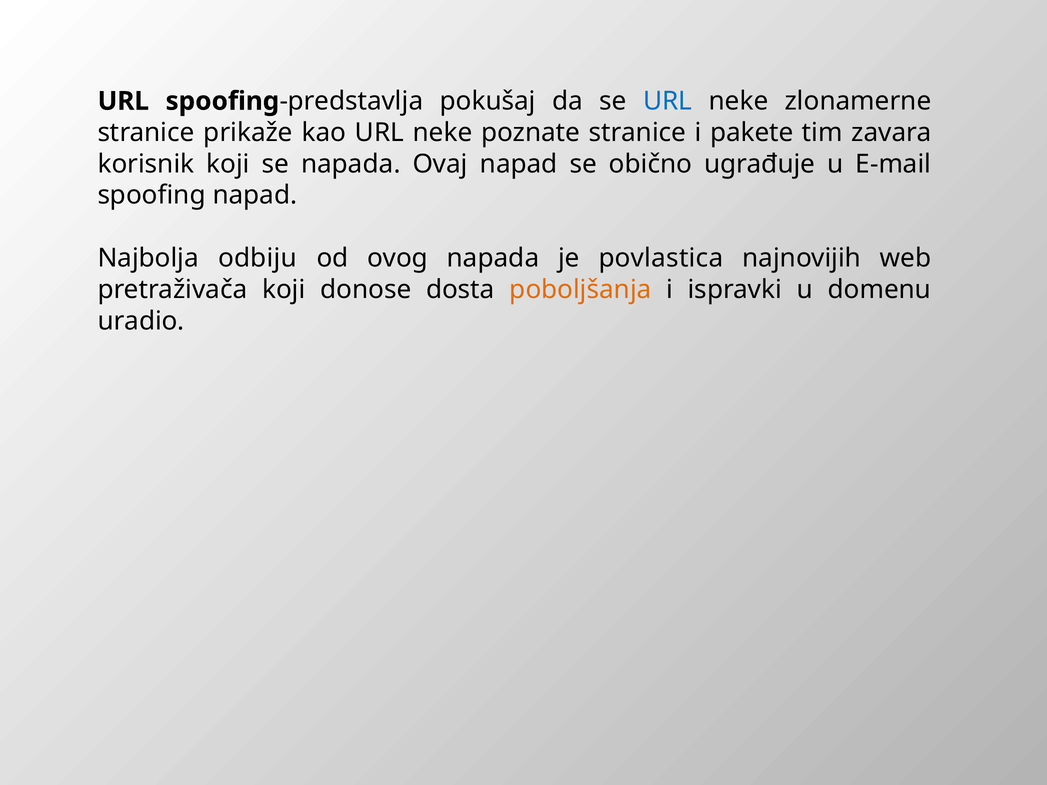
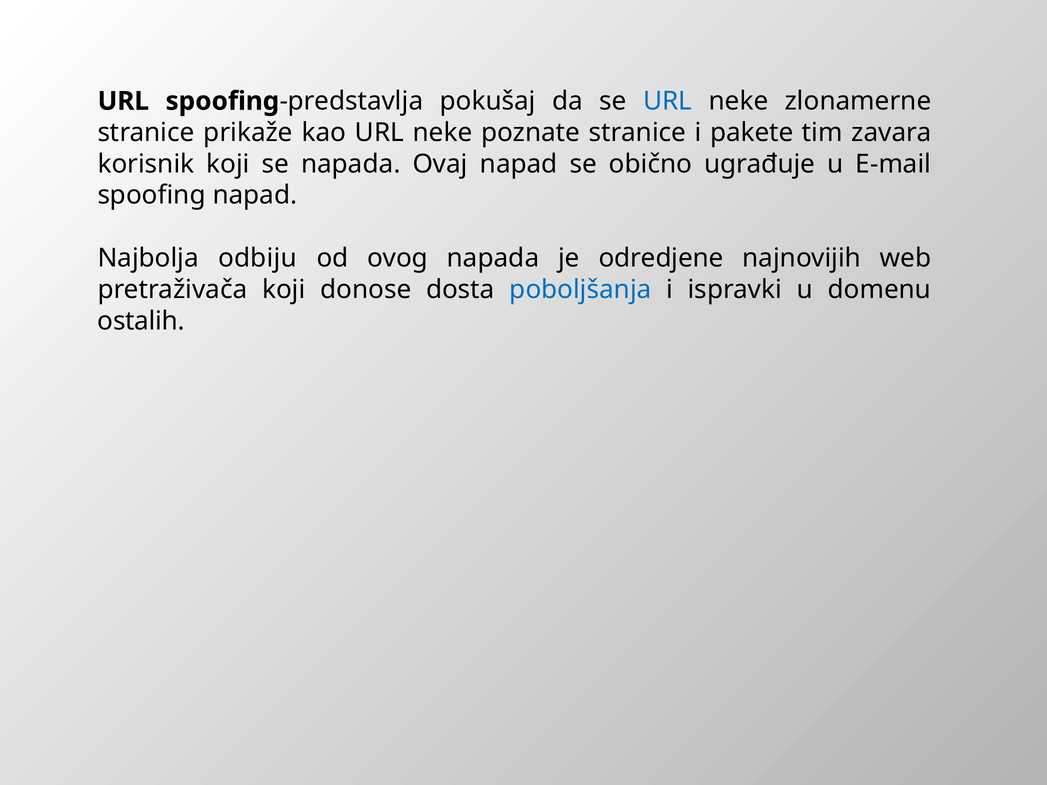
povlastica: povlastica -> odredjene (661, 258)
poboljšanja colour: orange -> blue (580, 290)
uradio: uradio -> ostalih (141, 321)
